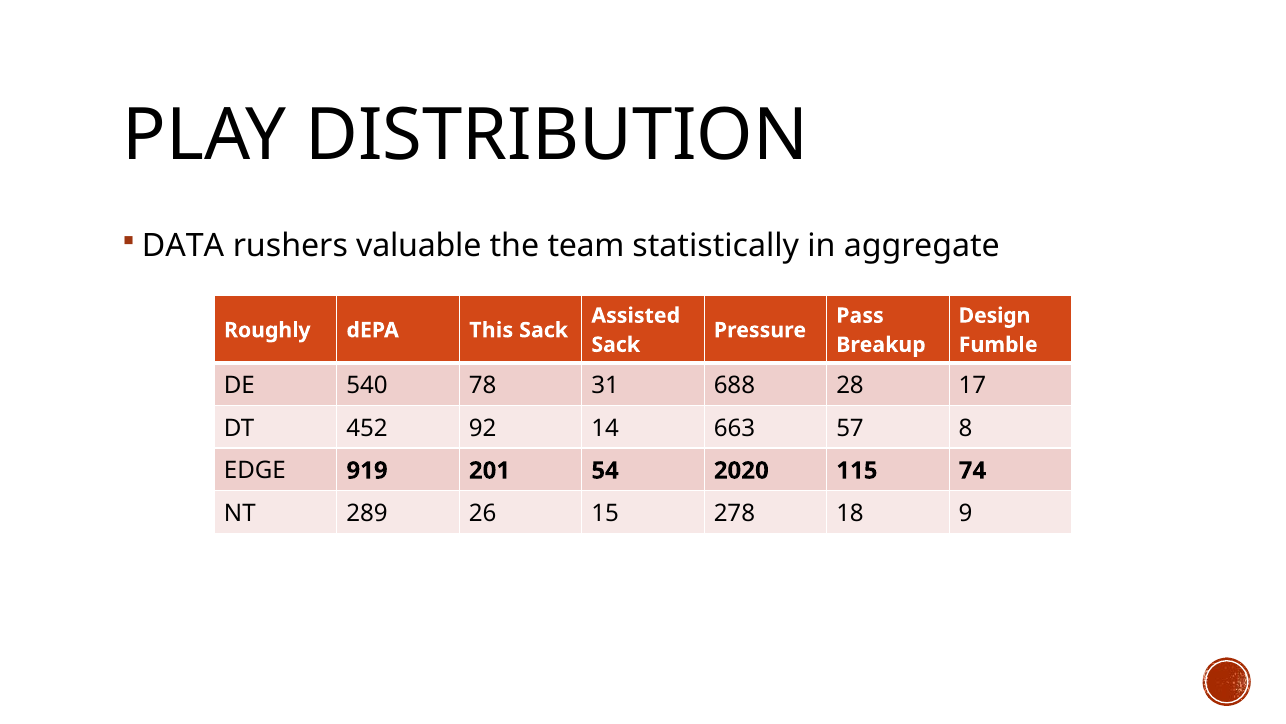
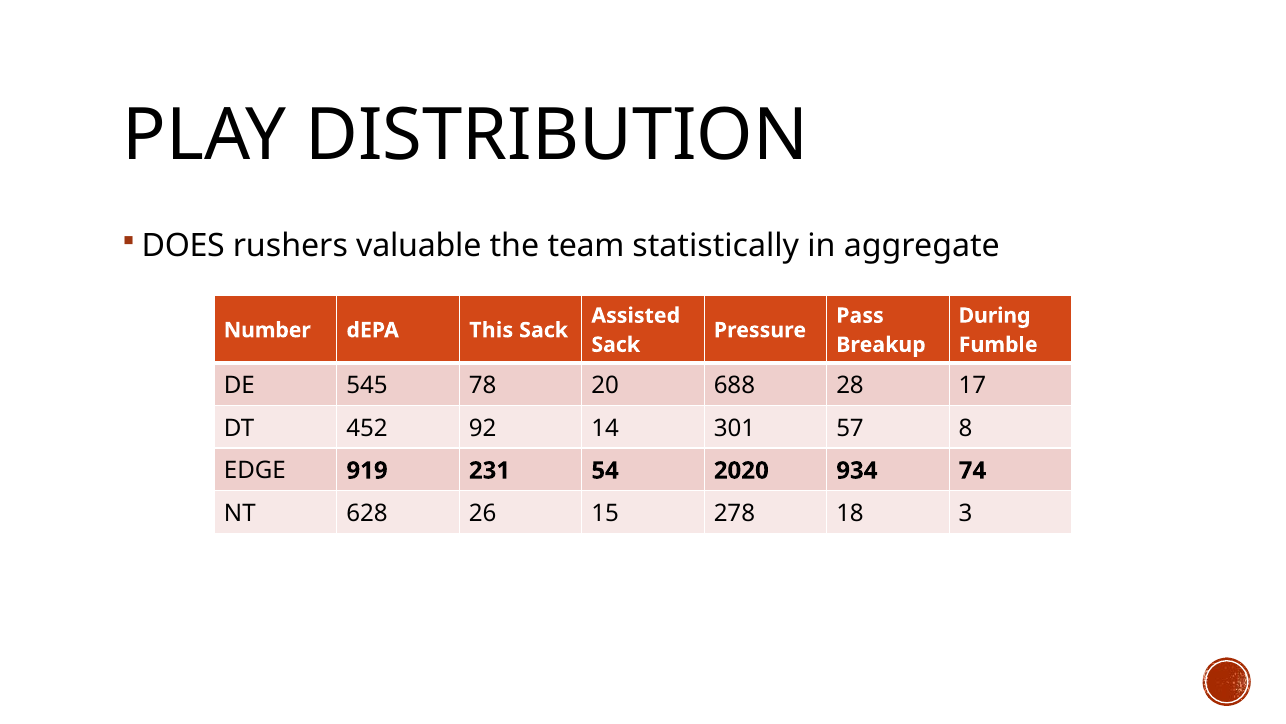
DATA: DATA -> DOES (183, 246)
Design: Design -> During (994, 315)
Roughly: Roughly -> Number (267, 330)
540: 540 -> 545 (367, 385)
31: 31 -> 20 (605, 385)
663: 663 -> 301 (734, 428)
201: 201 -> 231 (490, 470)
115: 115 -> 934 (857, 470)
289: 289 -> 628 (367, 513)
9: 9 -> 3 (966, 513)
